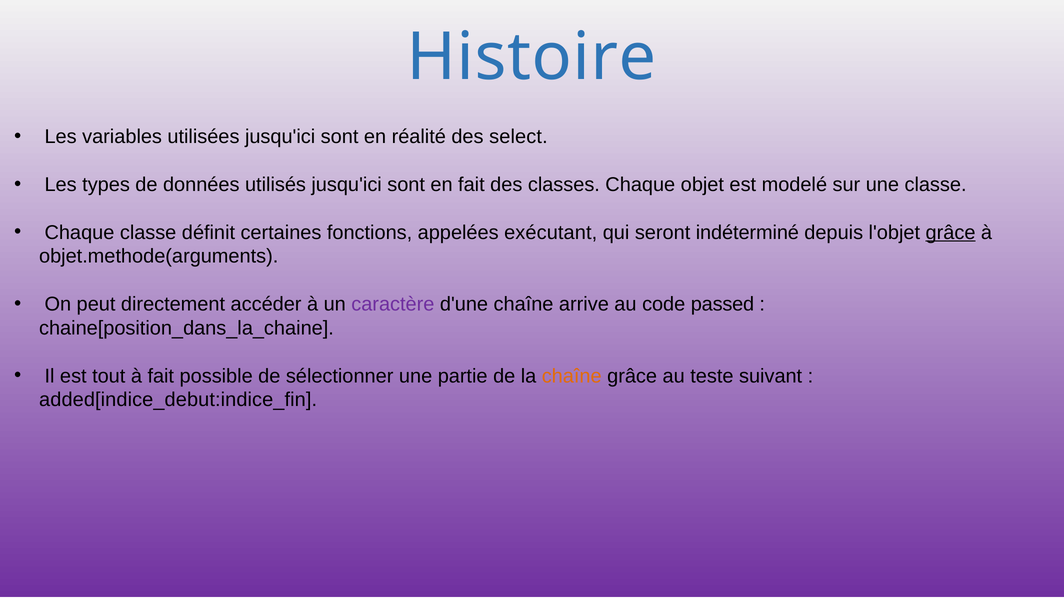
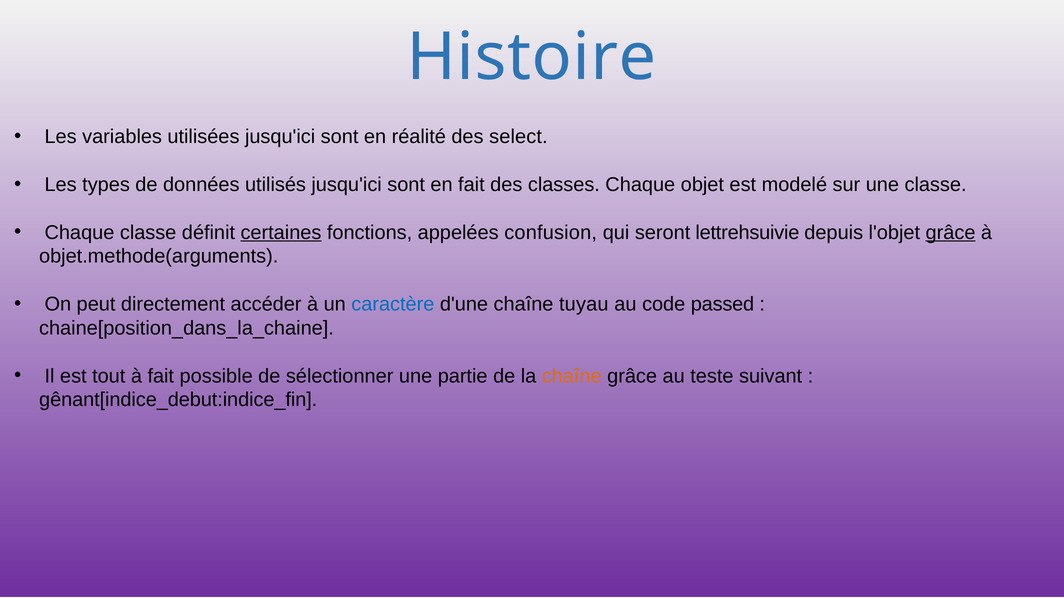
certaines underline: none -> present (281, 233)
exécutant: exécutant -> confusion (551, 233)
indéterminé: indéterminé -> lettrehsuivie (747, 233)
caractère colour: purple -> blue (393, 304)
arrive: arrive -> tuyau (584, 304)
added[indice_debut:indice_fin: added[indice_debut:indice_fin -> gênant[indice_debut:indice_fin (178, 400)
